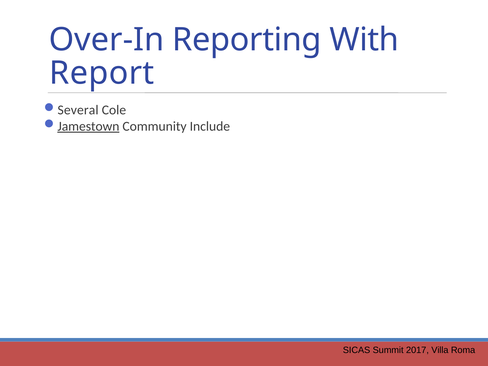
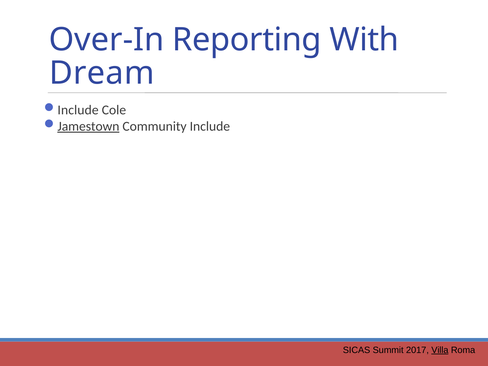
Report: Report -> Dream (102, 73)
Several: Several -> Include (78, 110)
Villa underline: none -> present (440, 350)
